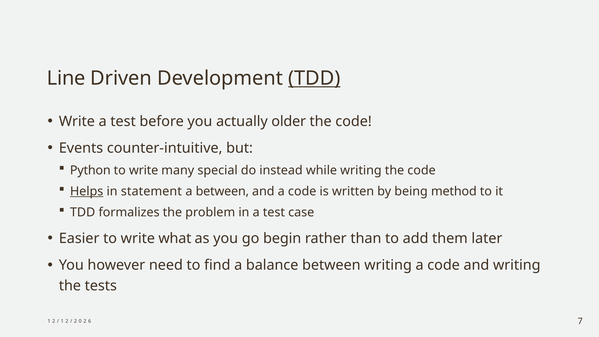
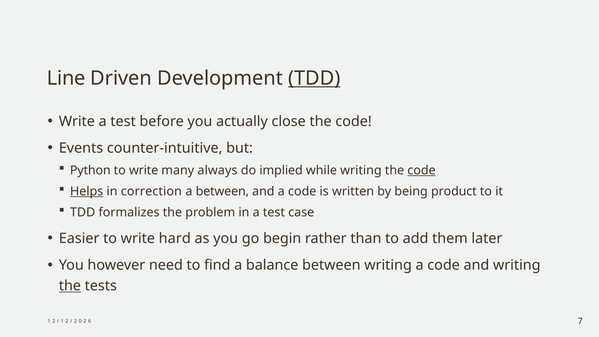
older: older -> close (289, 121)
special: special -> always (217, 170)
instead: instead -> implied (281, 170)
code underline: none -> present (422, 170)
statement: statement -> correction (151, 191)
method: method -> product (454, 191)
what: what -> hard (175, 238)
the underline: none -> present (70, 286)
